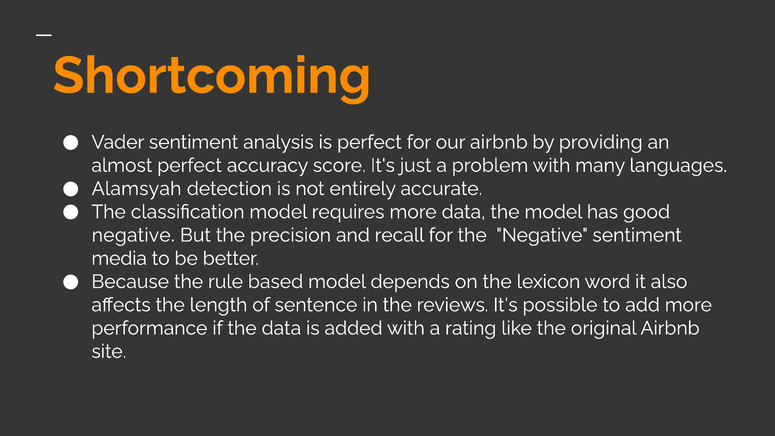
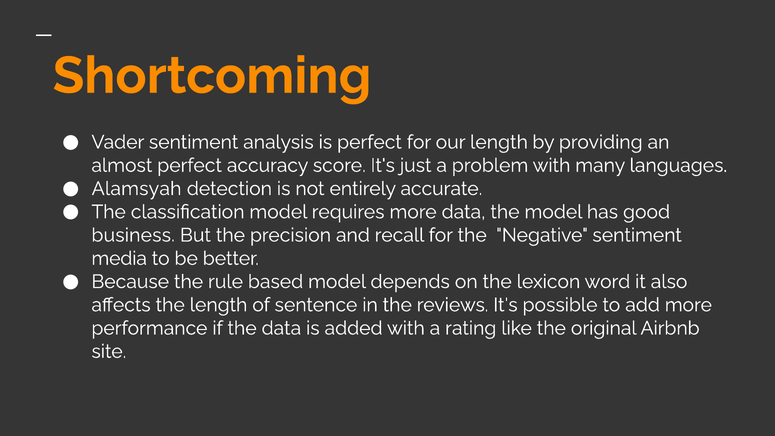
our airbnb: airbnb -> length (499, 142)
negative: negative -> business (133, 235)
